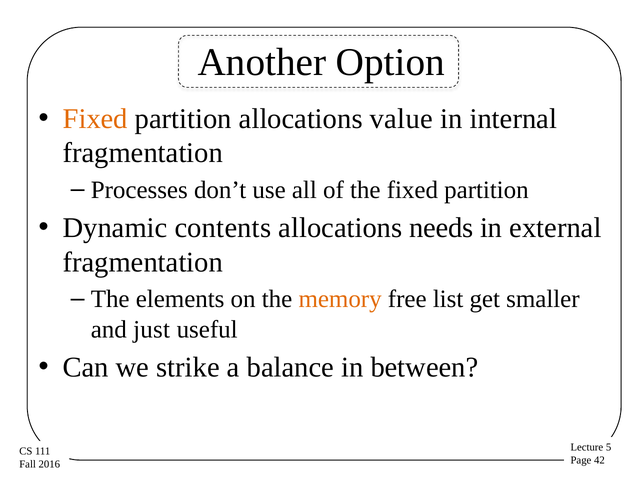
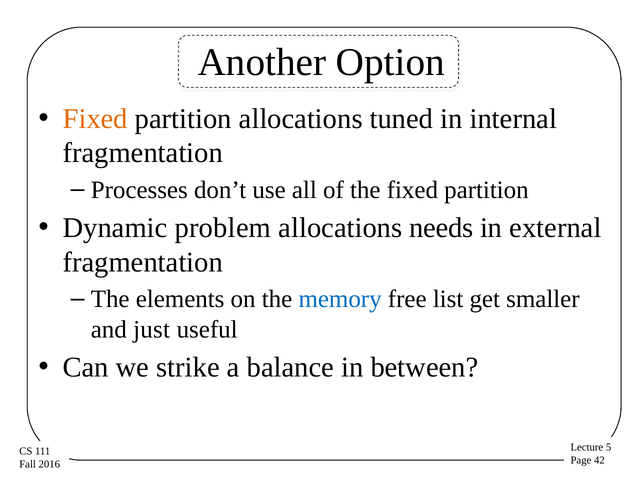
value: value -> tuned (401, 119)
contents: contents -> problem (223, 228)
memory colour: orange -> blue (340, 299)
